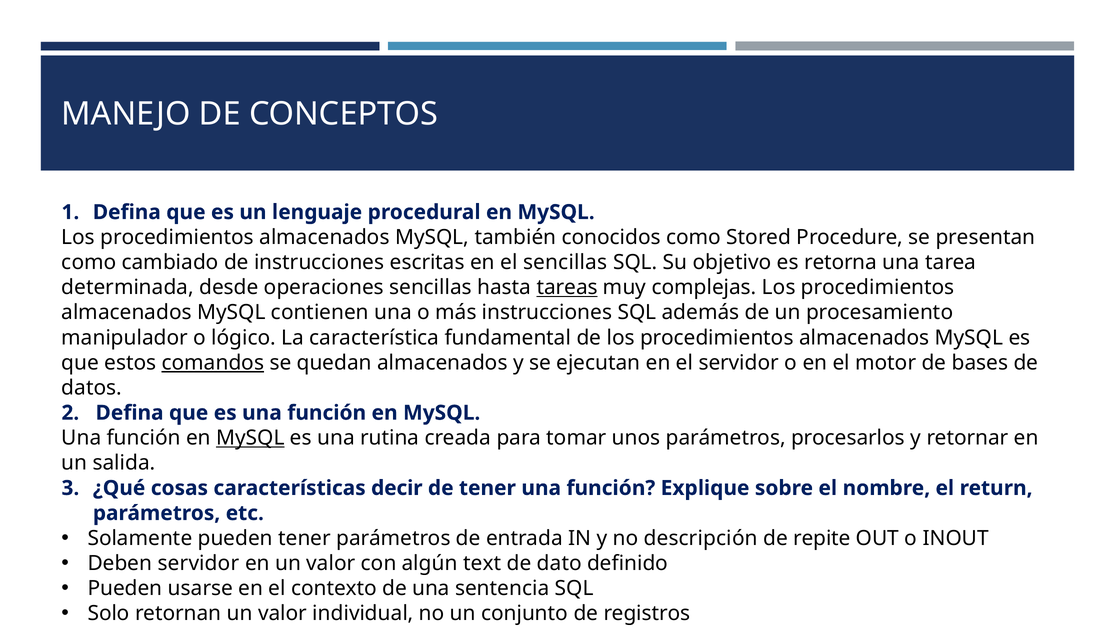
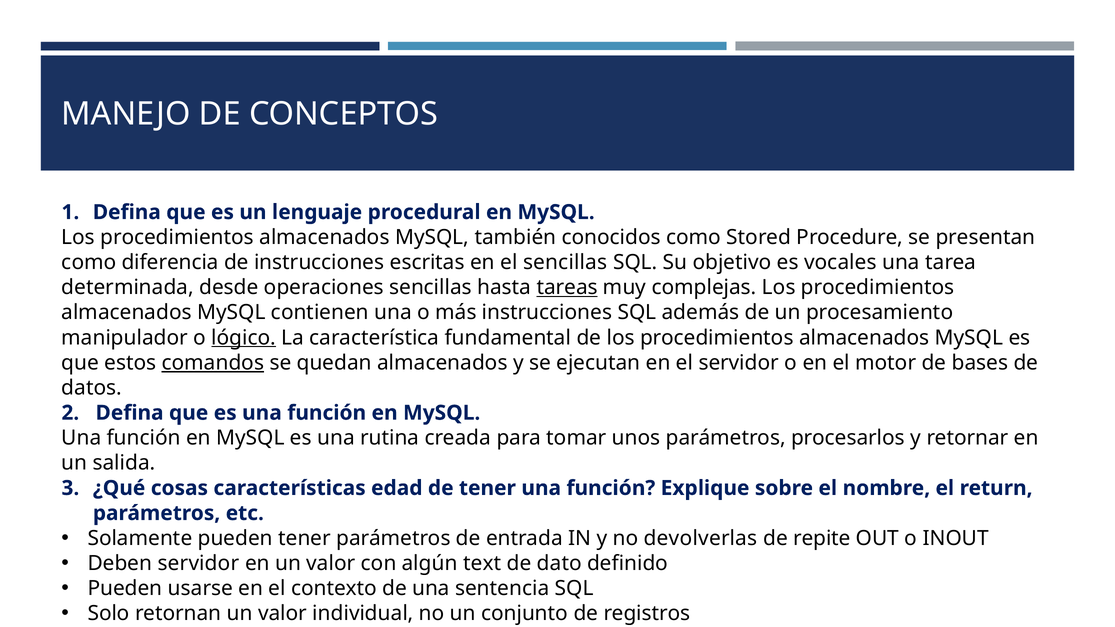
cambiado: cambiado -> diferencia (170, 262)
retorna: retorna -> vocales (840, 262)
lógico underline: none -> present (244, 338)
MySQL underline: present -> none (250, 438)
decir: decir -> edad (397, 488)
descripción: descripción -> devolverlas (701, 538)
